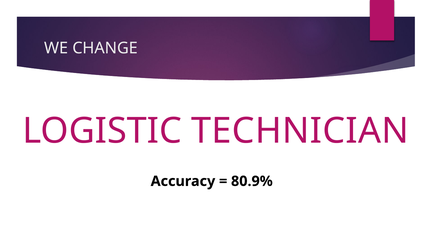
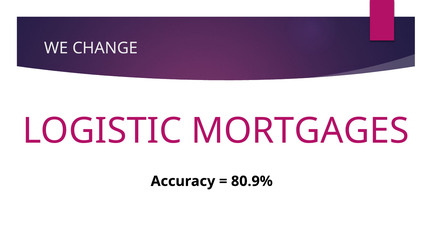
TECHNICIAN: TECHNICIAN -> MORTGAGES (300, 131)
